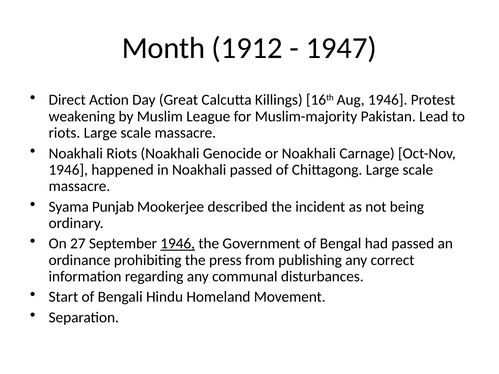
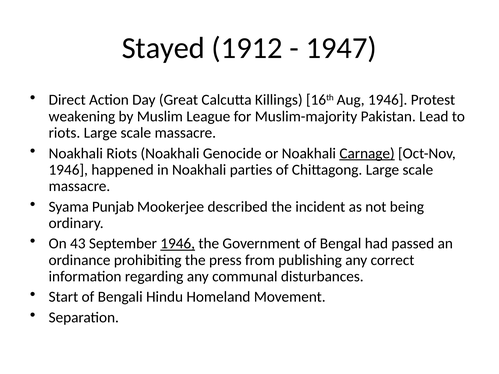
Month: Month -> Stayed (163, 48)
Carnage underline: none -> present (367, 153)
Noakhali passed: passed -> parties (251, 170)
27: 27 -> 43 (78, 244)
